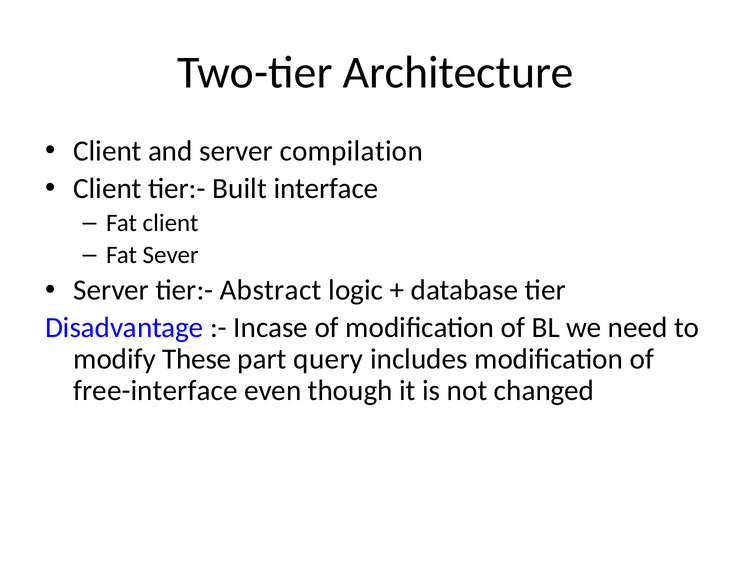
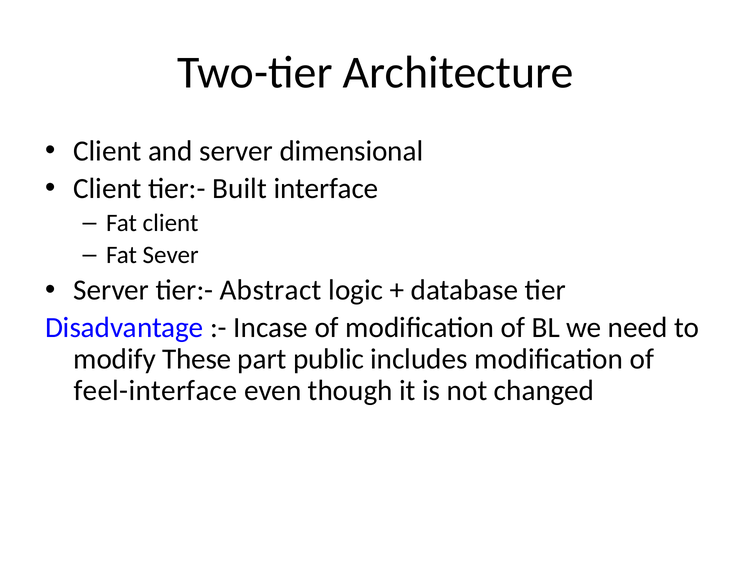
compilation: compilation -> dimensional (351, 151)
query: query -> public (329, 359)
free-interface: free-interface -> feel-interface (155, 390)
